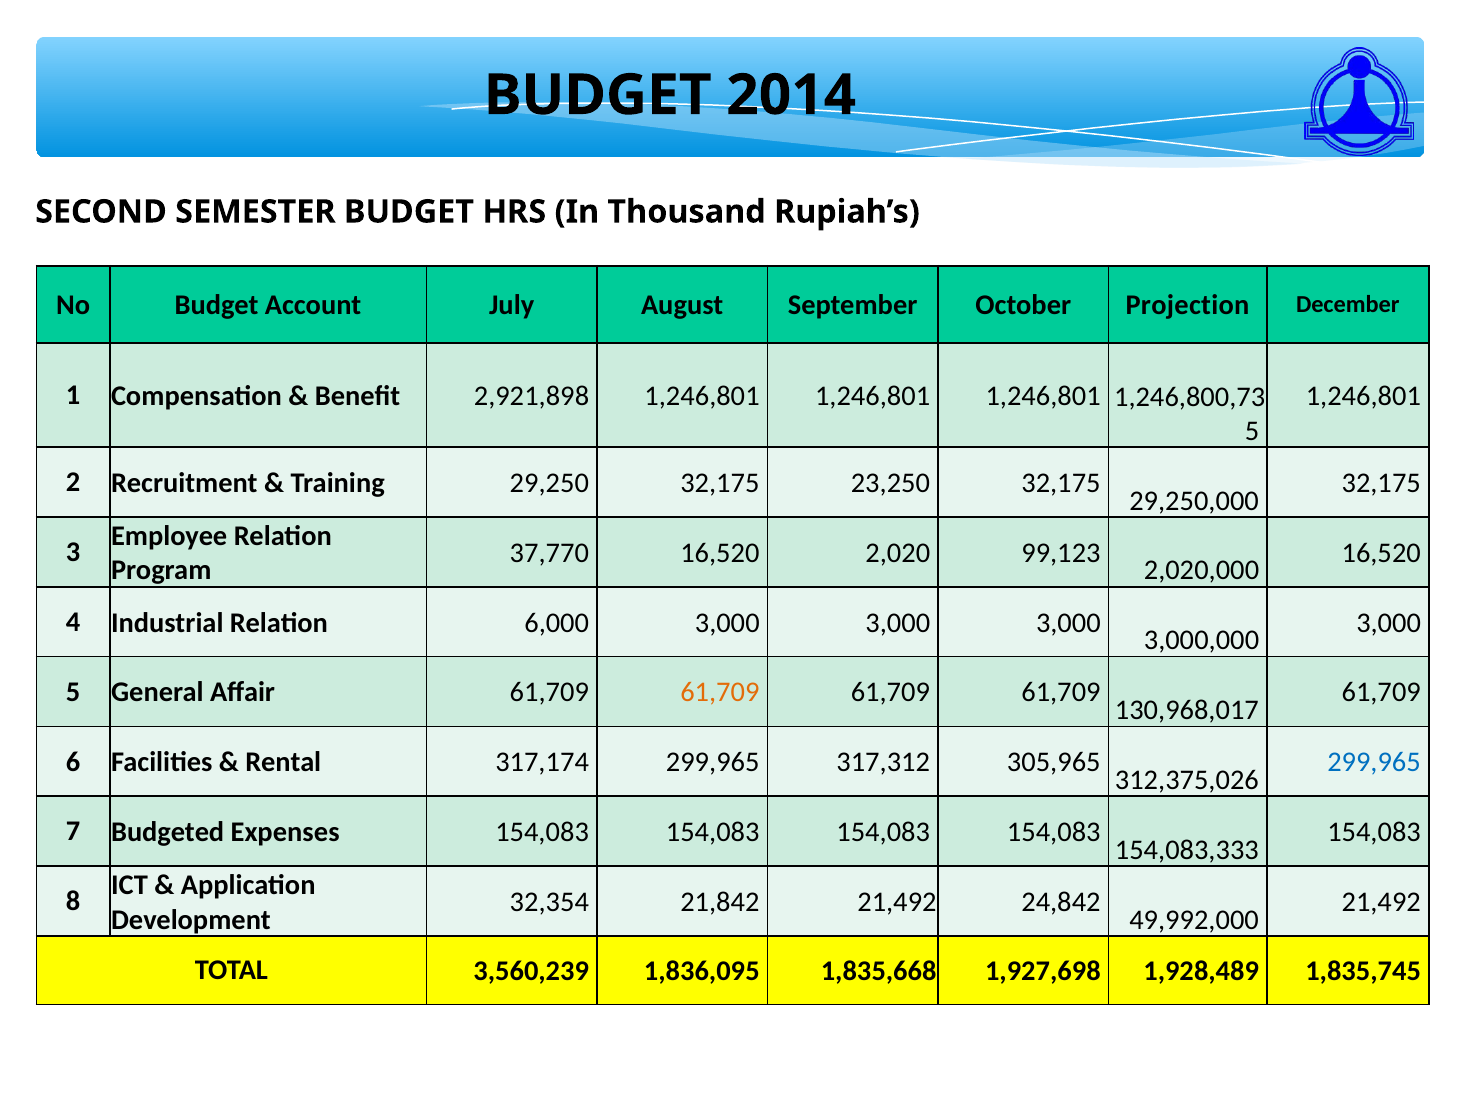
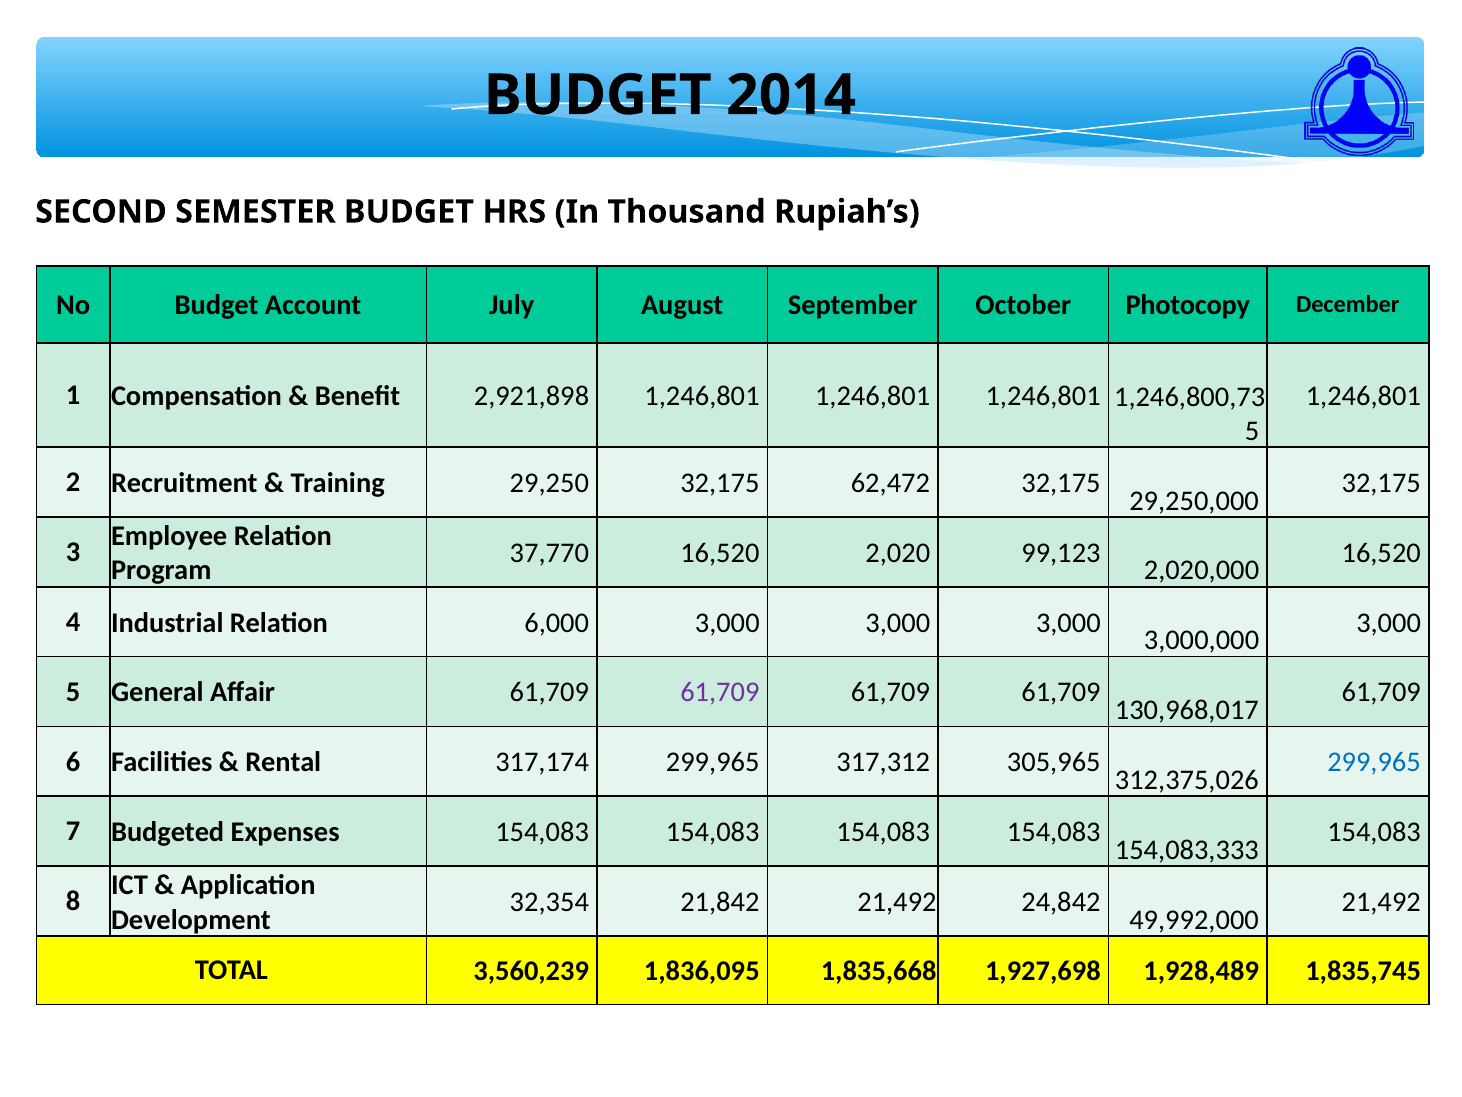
Projection: Projection -> Photocopy (1188, 305)
23,250: 23,250 -> 62,472 (890, 483)
61,709 colour: orange -> purple (720, 692)
